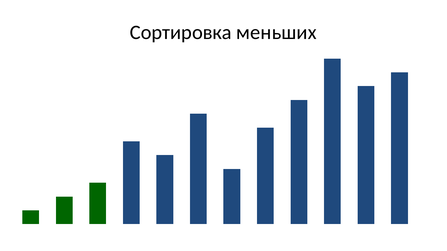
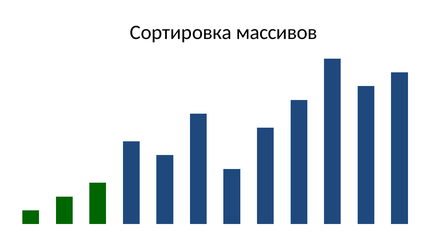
меньших: меньших -> массивов (277, 32)
